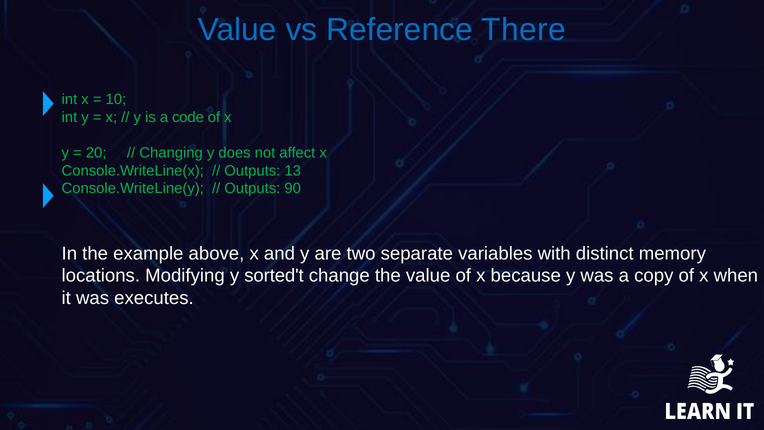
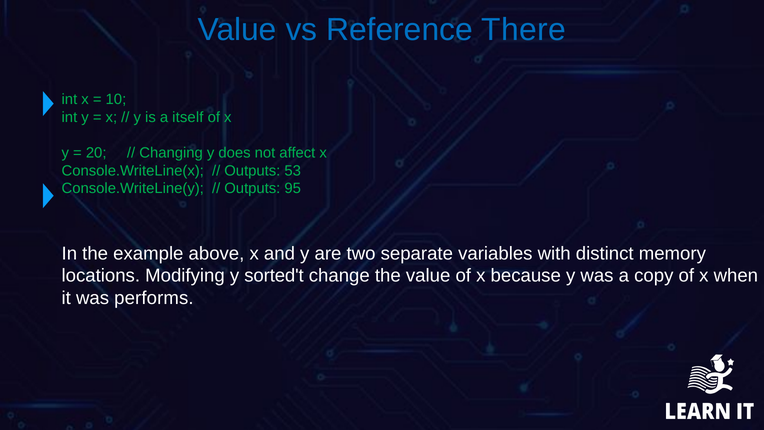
code: code -> itself (188, 117)
13: 13 -> 53 (293, 171)
90: 90 -> 95 (293, 188)
executes: executes -> performs (154, 298)
